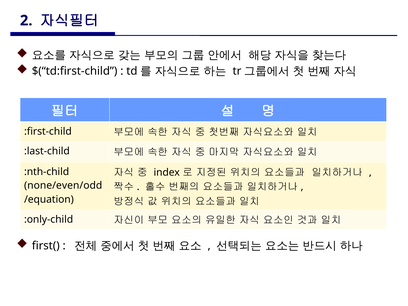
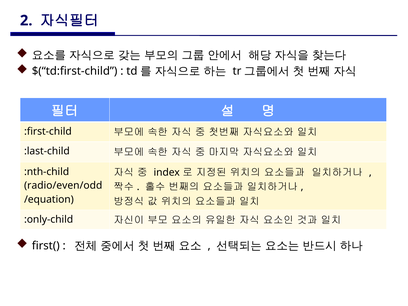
none/even/odd: none/even/odd -> radio/even/odd (63, 186)
